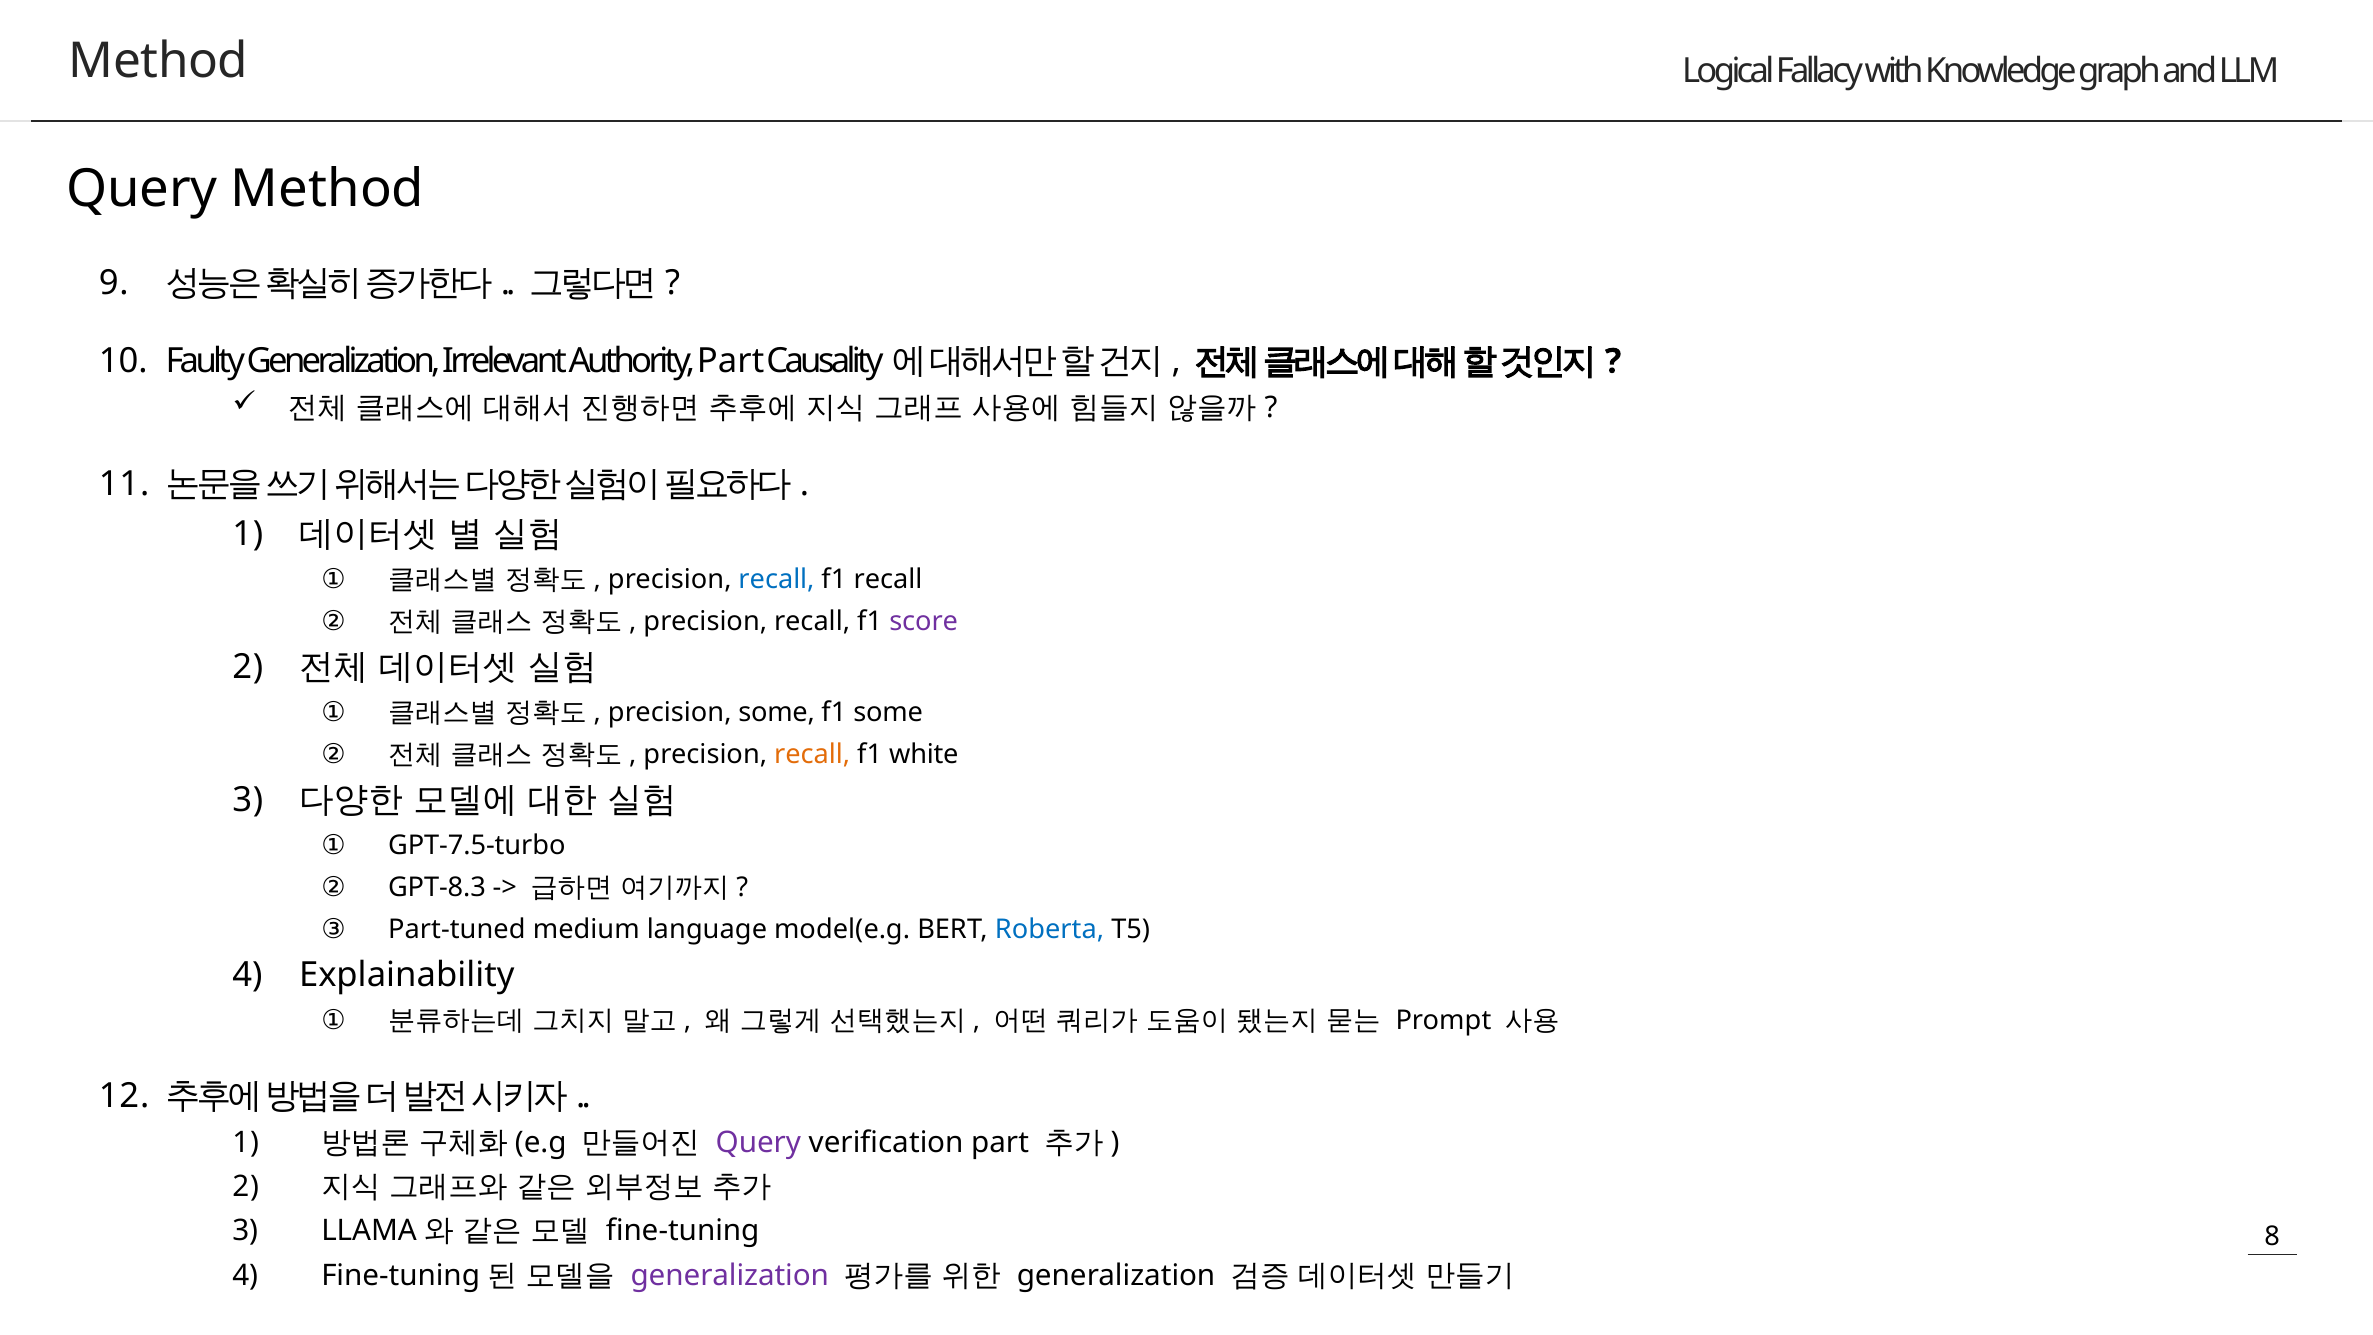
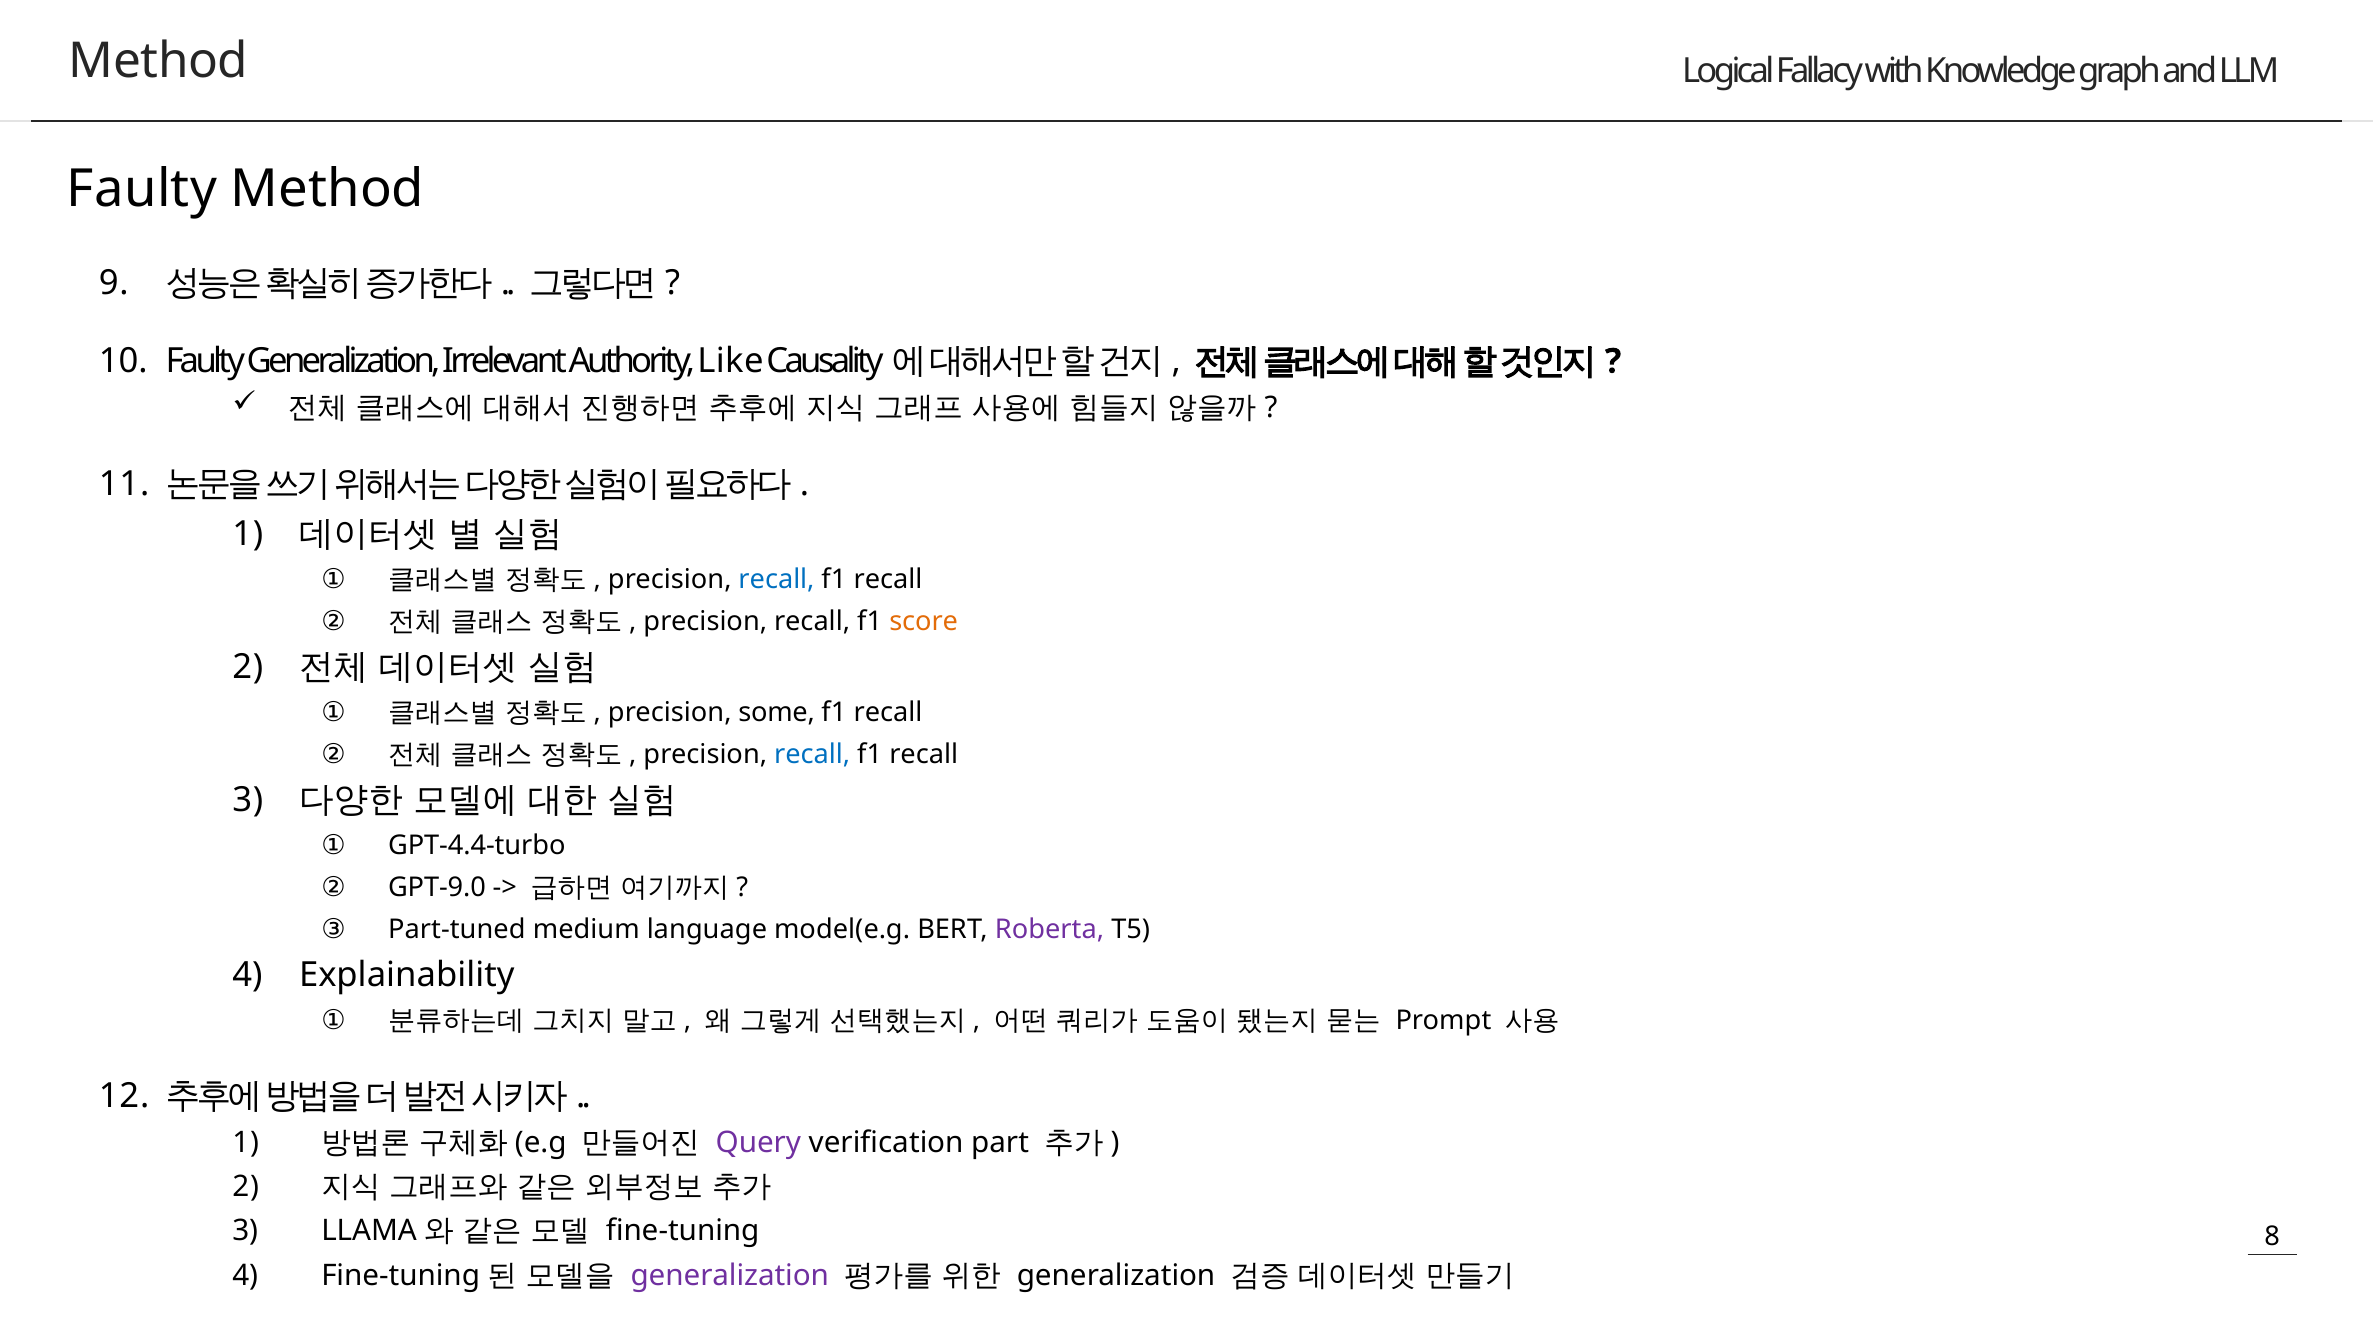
Query: Query -> Faulty (142, 189)
Authority Part: Part -> Like (731, 361)
score colour: purple -> orange (924, 621)
some: some -> recall (888, 712)
recall colour: orange -> blue (812, 754)
white: white -> recall (924, 754)
GPT-7.5-turbo: GPT-7.5-turbo -> GPT-4.4-turbo (477, 846)
GPT-8.3: GPT-8.3 -> GPT-9.0 (437, 887)
Roberta colour: blue -> purple (1050, 929)
